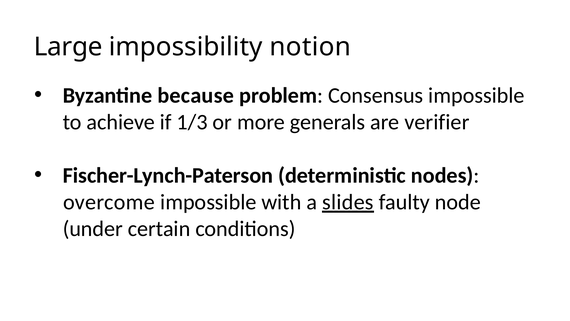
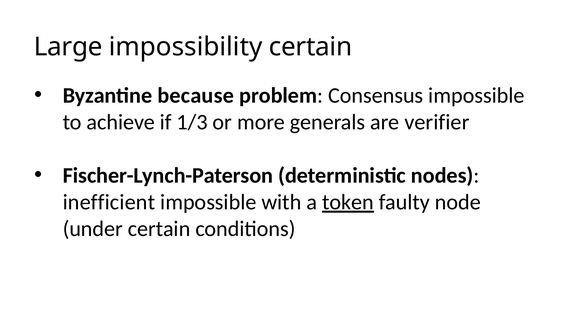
impossibility notion: notion -> certain (311, 47)
overcome: overcome -> inefficient (109, 202)
slides: slides -> token (348, 202)
